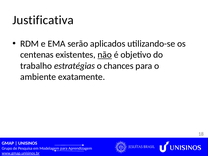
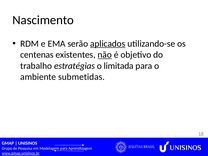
Justificativa: Justificativa -> Nascimento (43, 20)
aplicados underline: none -> present (108, 44)
chances: chances -> limitada (119, 66)
exatamente: exatamente -> submetidas (82, 77)
